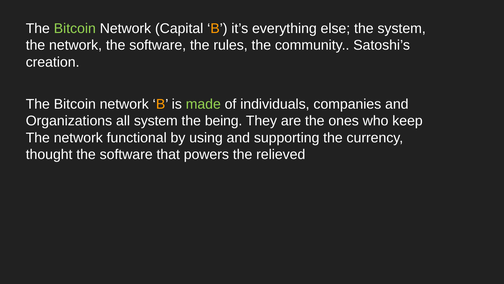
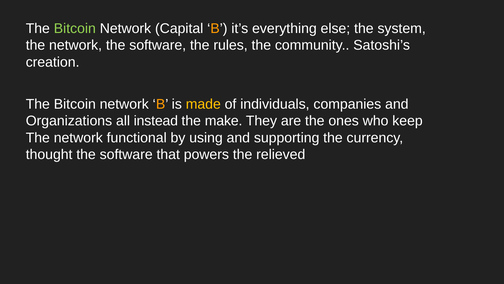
made colour: light green -> yellow (203, 104)
all system: system -> instead (156, 121)
being: being -> make (224, 121)
